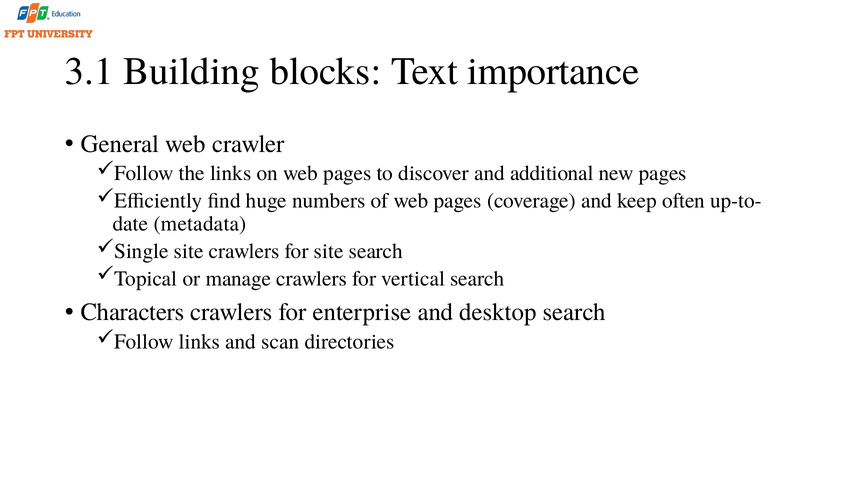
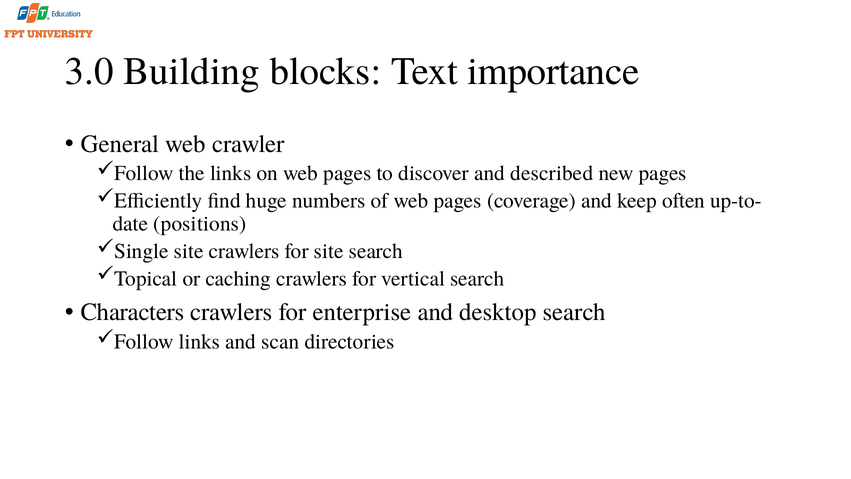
3.1: 3.1 -> 3.0 (89, 71)
additional: additional -> described (552, 173)
metadata: metadata -> positions (200, 224)
manage: manage -> caching (238, 278)
